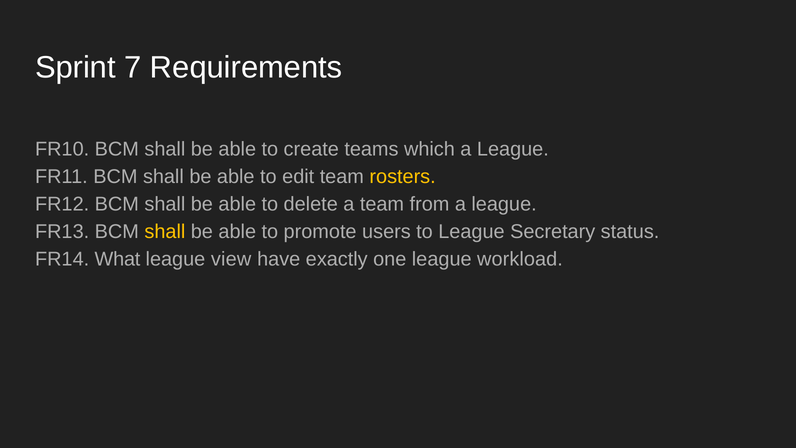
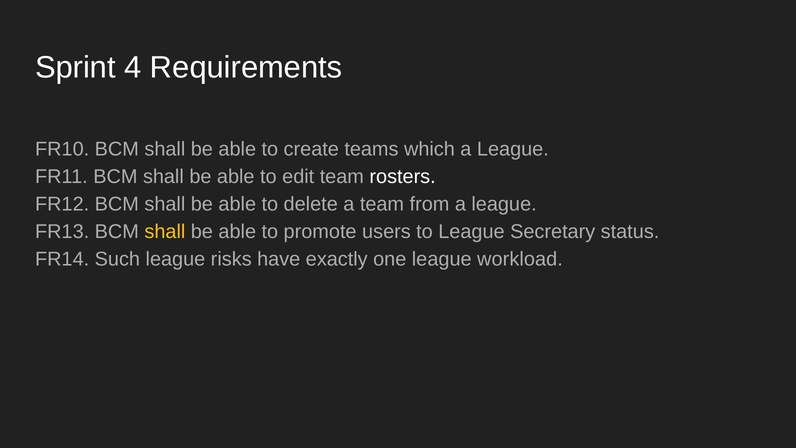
7: 7 -> 4 (133, 67)
rosters colour: yellow -> white (403, 177)
What: What -> Such (117, 259)
view: view -> risks (231, 259)
